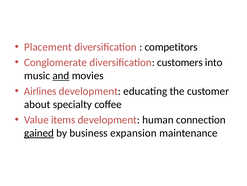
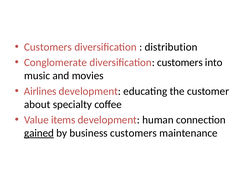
Placement: Placement -> Customers (48, 47)
competitors: competitors -> distribution (171, 47)
and underline: present -> none (61, 75)
business expansion: expansion -> customers (133, 133)
